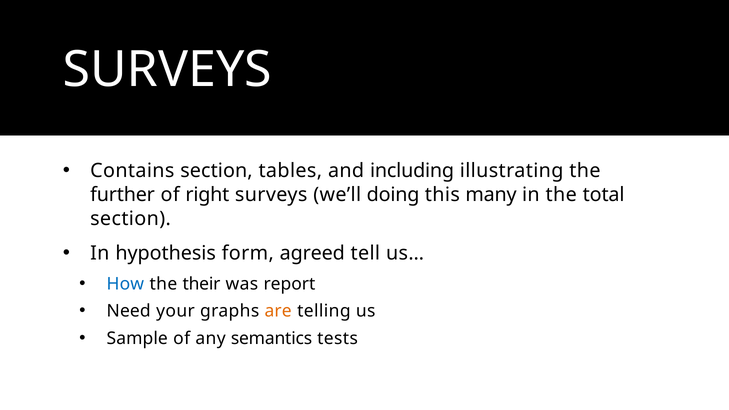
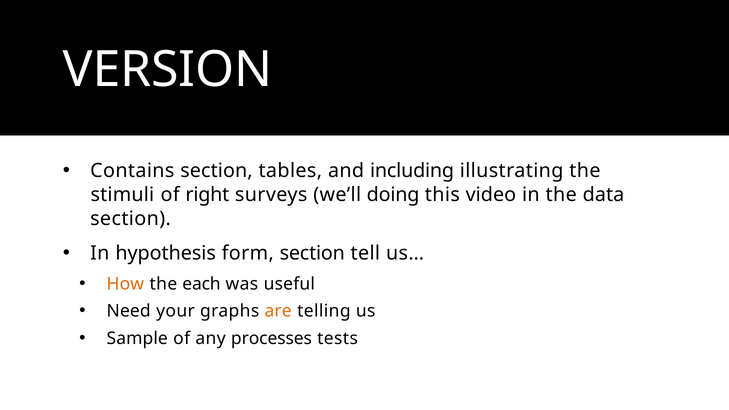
SURVEYS: SURVEYS -> VERSION (167, 70)
further: further -> stimuli (122, 195)
many: many -> video (491, 195)
total: total -> data (604, 195)
form agreed: agreed -> section (312, 253)
How colour: blue -> orange (125, 284)
their: their -> each (201, 284)
report: report -> useful (289, 284)
semantics: semantics -> processes (271, 338)
